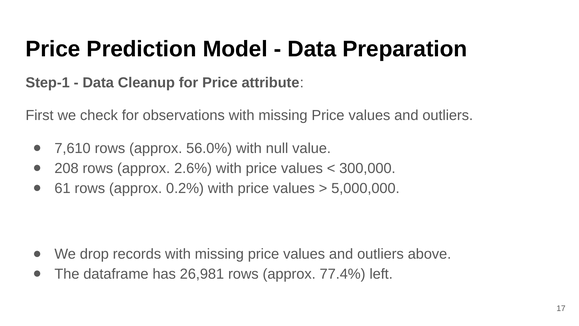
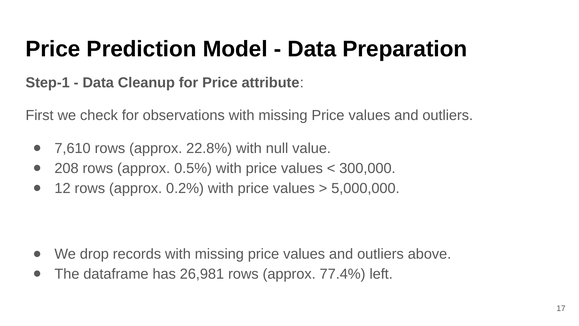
56.0%: 56.0% -> 22.8% (209, 148)
2.6%: 2.6% -> 0.5% (193, 168)
61: 61 -> 12 (63, 188)
